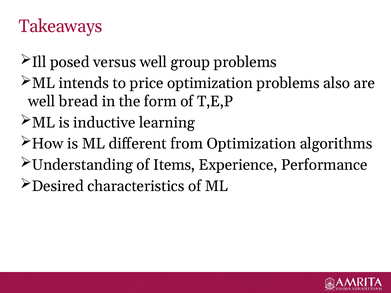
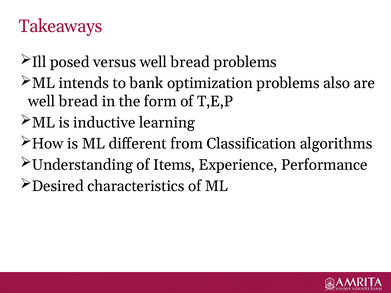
versus well group: group -> bread (190, 62)
price: price -> bank (146, 83)
from Optimization: Optimization -> Classification (251, 144)
